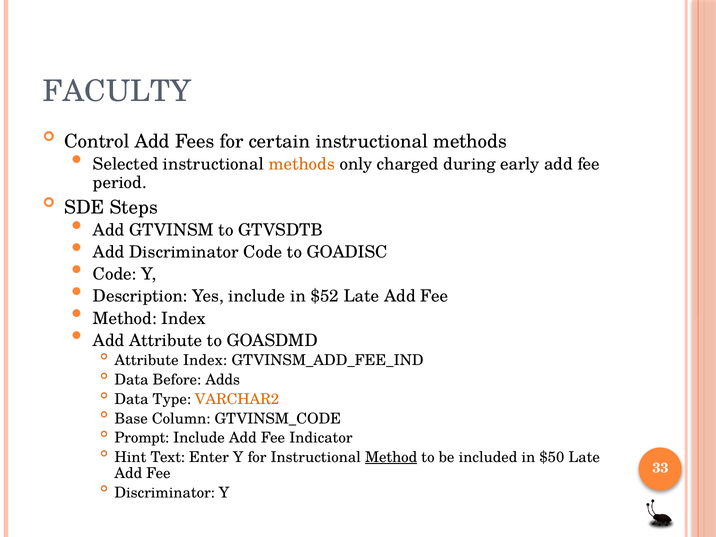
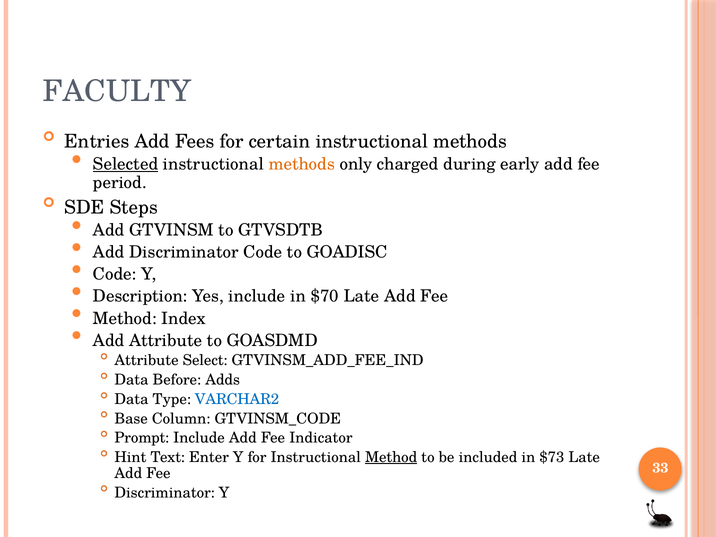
Control: Control -> Entries (97, 141)
Selected underline: none -> present (126, 164)
$52: $52 -> $70 (325, 296)
Attribute Index: Index -> Select (205, 361)
VARCHAR2 colour: orange -> blue (237, 399)
$50: $50 -> $73 (552, 457)
